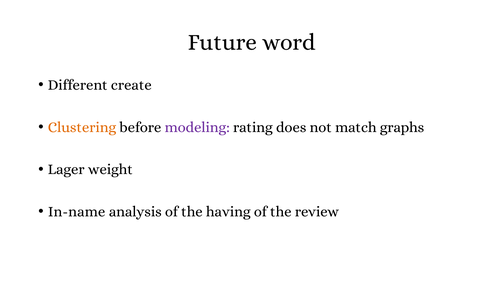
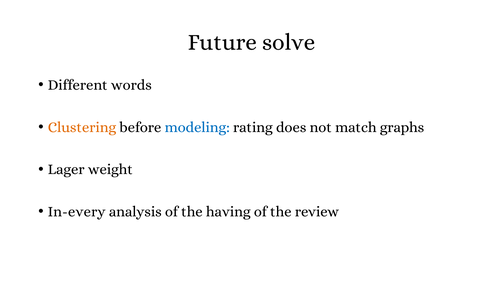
word: word -> solve (289, 42)
create: create -> words (131, 85)
modeling colour: purple -> blue (197, 127)
In-name: In-name -> In-every (77, 212)
